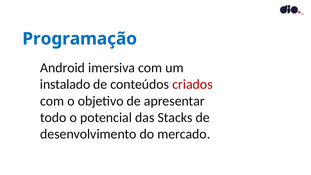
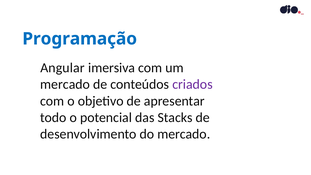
Android: Android -> Angular (63, 68)
instalado: instalado -> mercado (65, 84)
criados colour: red -> purple (192, 84)
